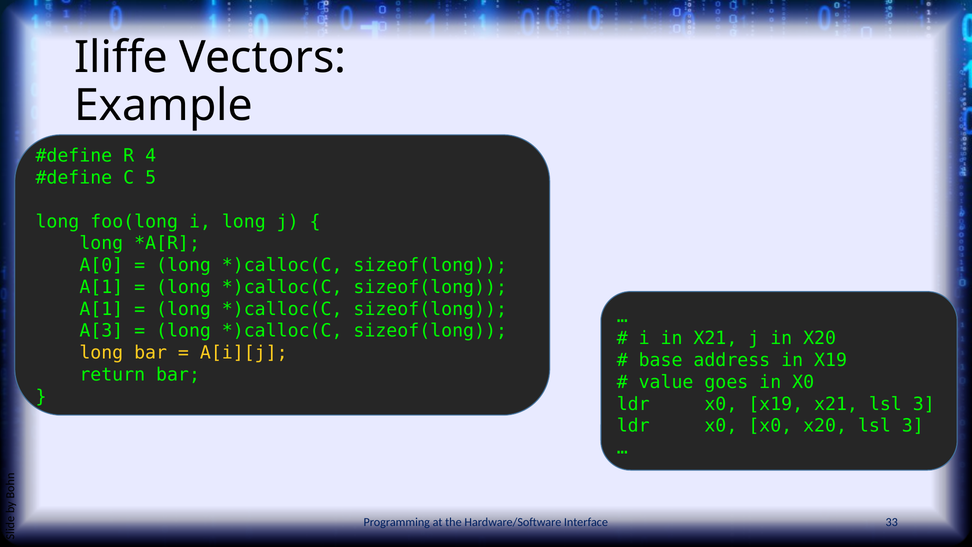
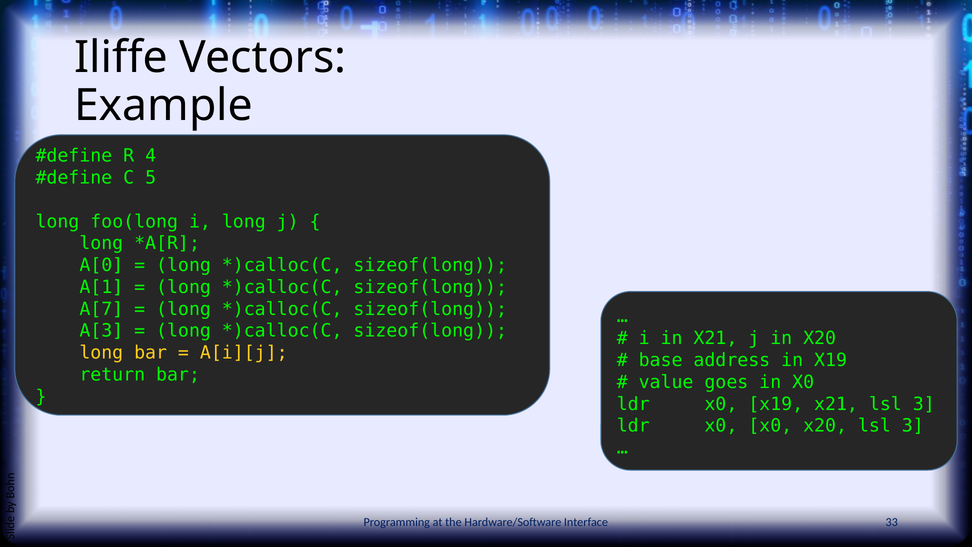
A[1: A[1 -> A[7 (101, 309)
